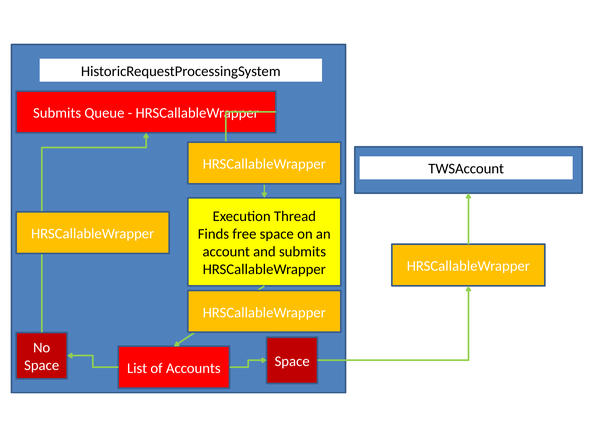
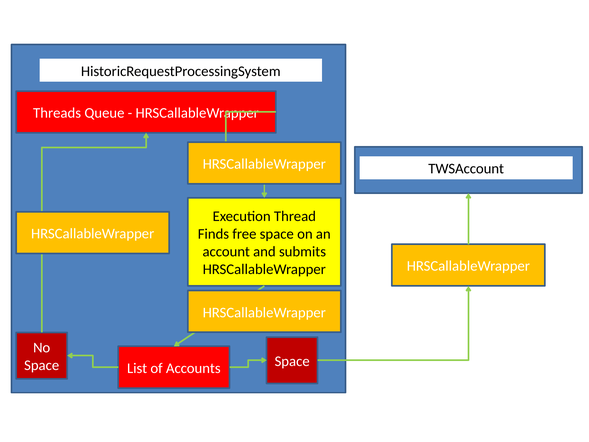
Submits: Submits -> Threads (57, 113)
